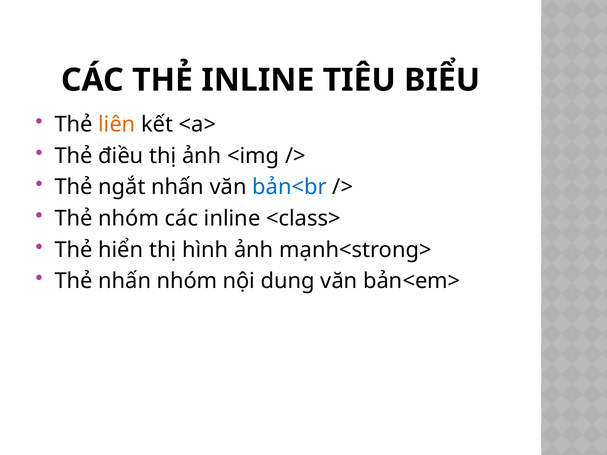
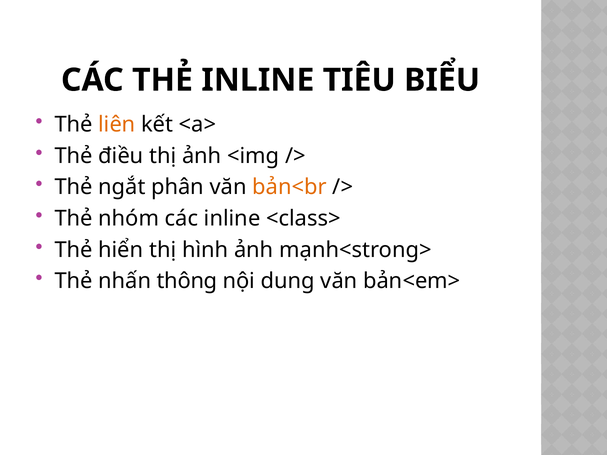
ngắt nhấn: nhấn -> phân (178, 187)
bản<br colour: blue -> orange (289, 187)
nhấn nhóm: nhóm -> thông (187, 281)
